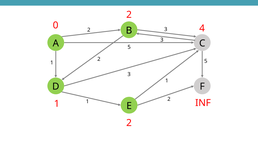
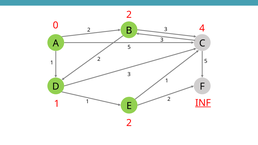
INF underline: none -> present (203, 103)
